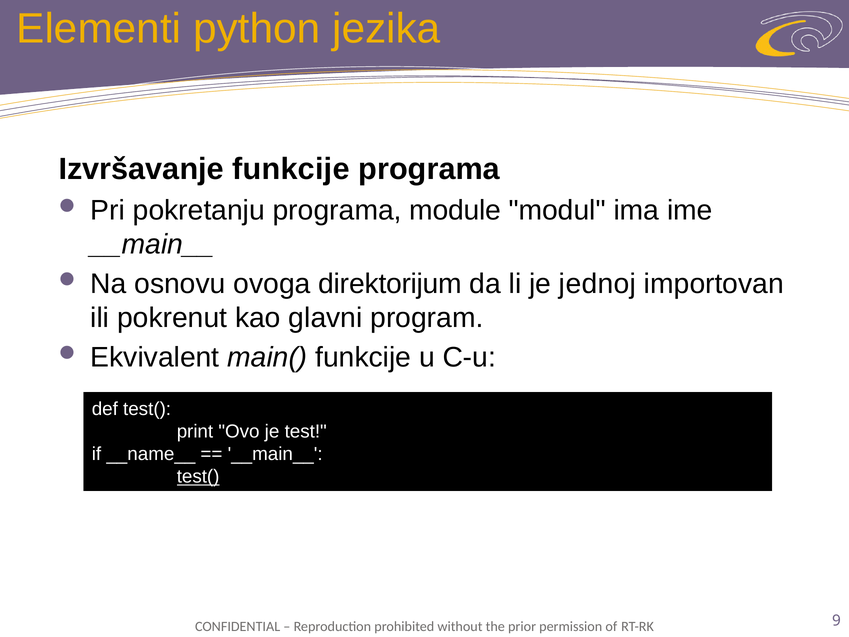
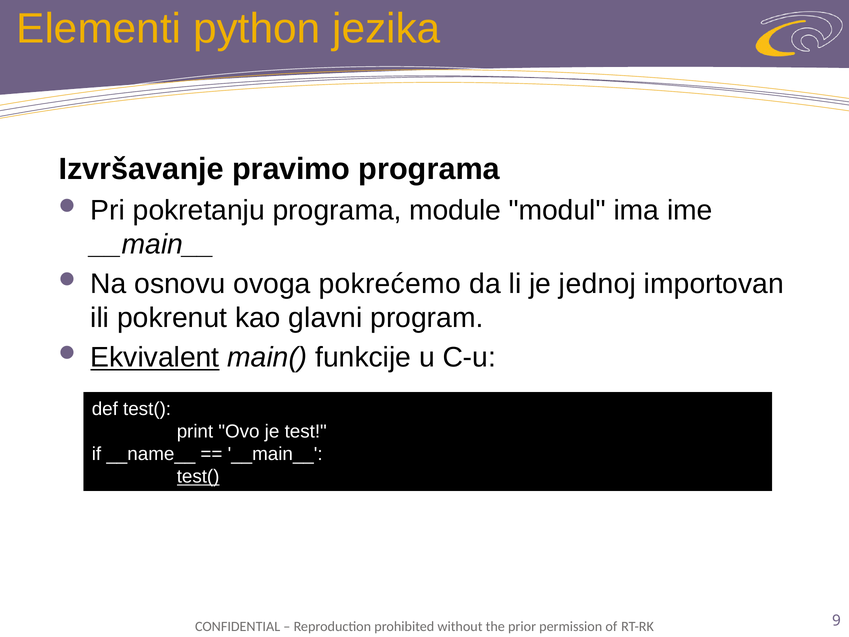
Izvršavanje funkcije: funkcije -> pravimo (291, 169)
direktorijum: direktorijum -> pokrećemo (390, 284)
Ekvivalent underline: none -> present (155, 357)
